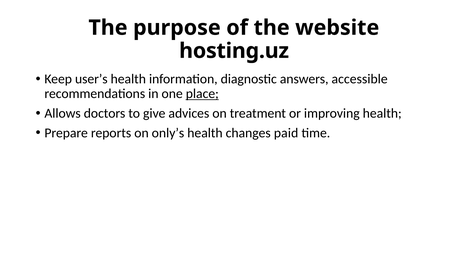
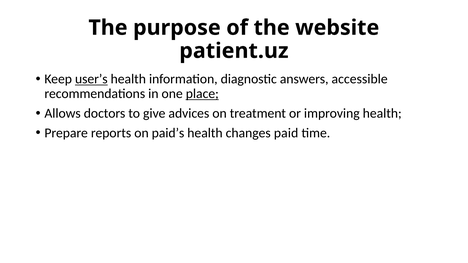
hosting.uz: hosting.uz -> patient.uz (234, 51)
user’s underline: none -> present (91, 79)
only’s: only’s -> paid’s (168, 133)
